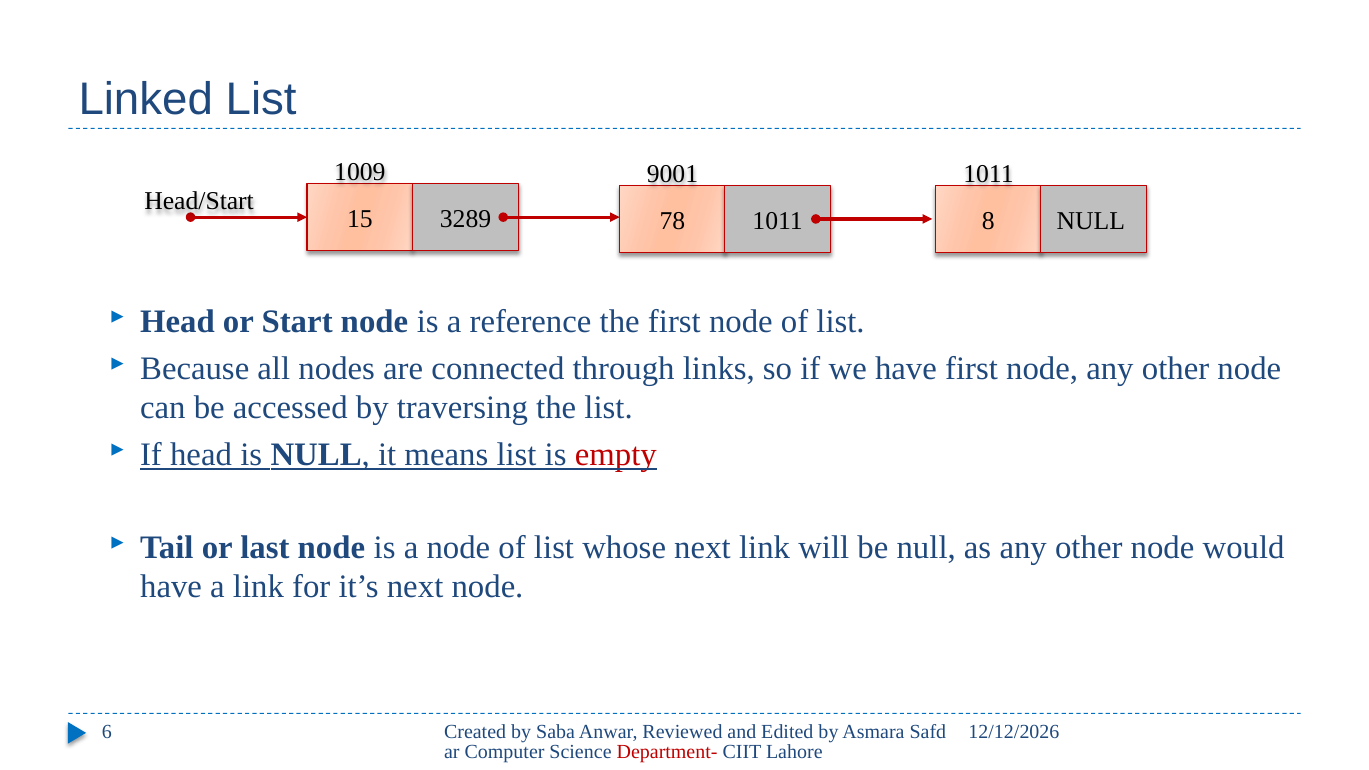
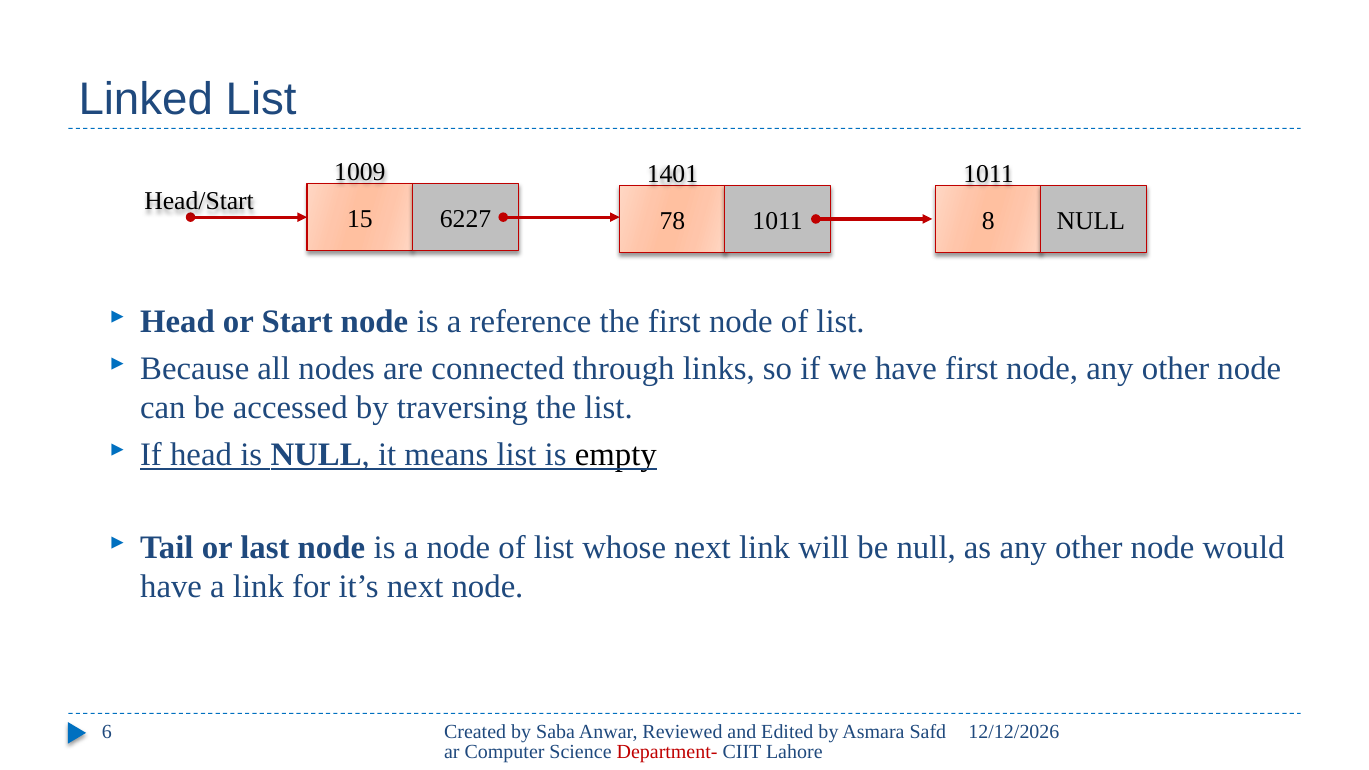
9001: 9001 -> 1401 (672, 174)
3289: 3289 -> 6227 (466, 219)
empty colour: red -> black (616, 455)
